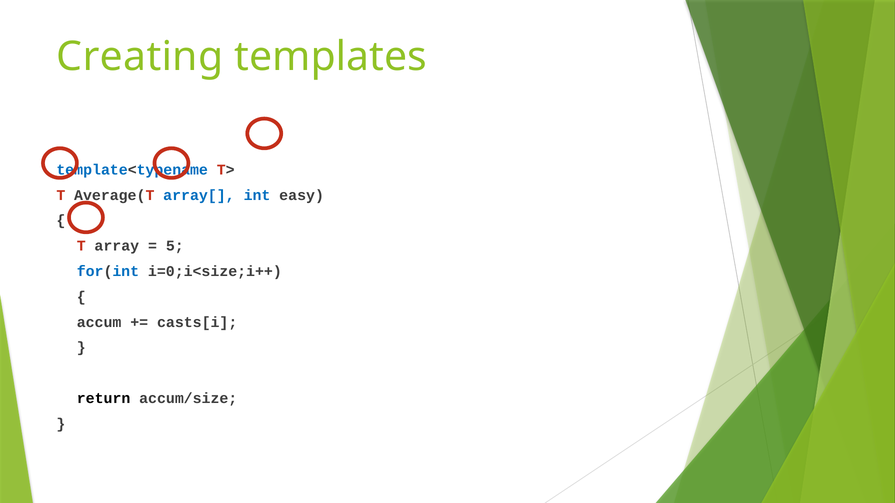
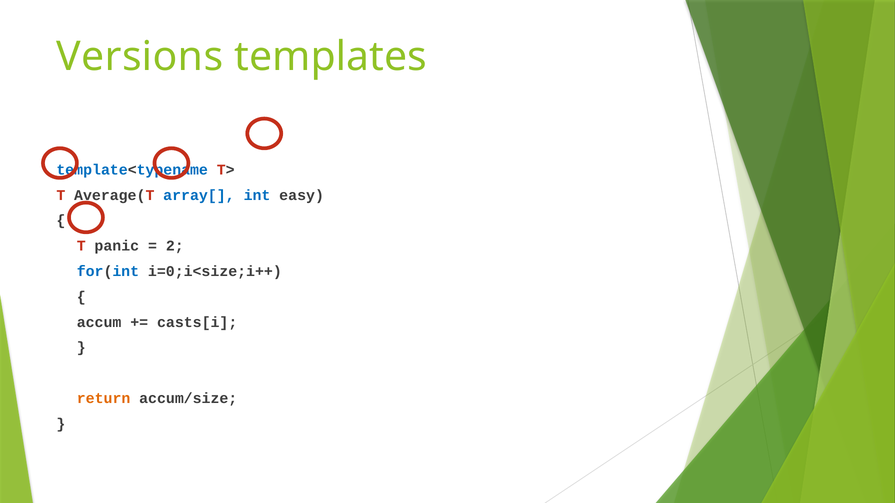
Creating: Creating -> Versions (140, 57)
array: array -> panic (117, 246)
5: 5 -> 2 (175, 246)
return colour: black -> orange (104, 399)
